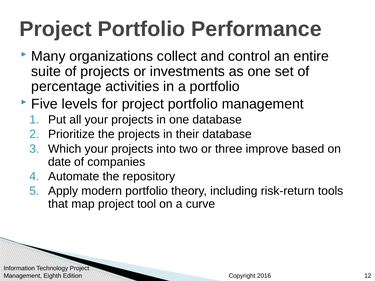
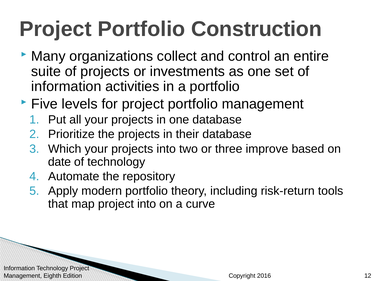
Performance: Performance -> Construction (257, 29)
percentage: percentage -> information (66, 87)
of companies: companies -> technology (116, 162)
project tool: tool -> into (147, 204)
